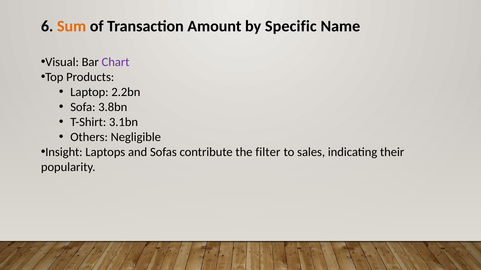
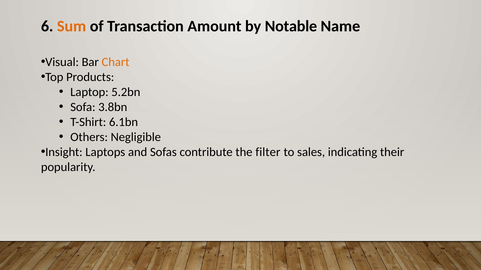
Specific: Specific -> Notable (291, 26)
Chart colour: purple -> orange (116, 62)
2.2bn: 2.2bn -> 5.2bn (126, 92)
3.1bn: 3.1bn -> 6.1bn (124, 122)
